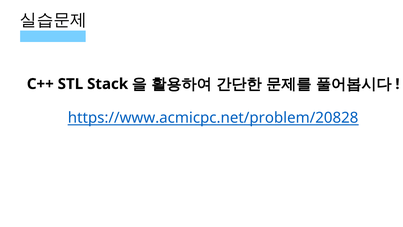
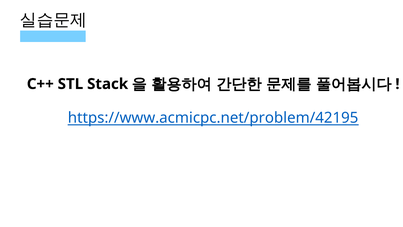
https://www.acmicpc.net/problem/20828: https://www.acmicpc.net/problem/20828 -> https://www.acmicpc.net/problem/42195 (213, 118)
